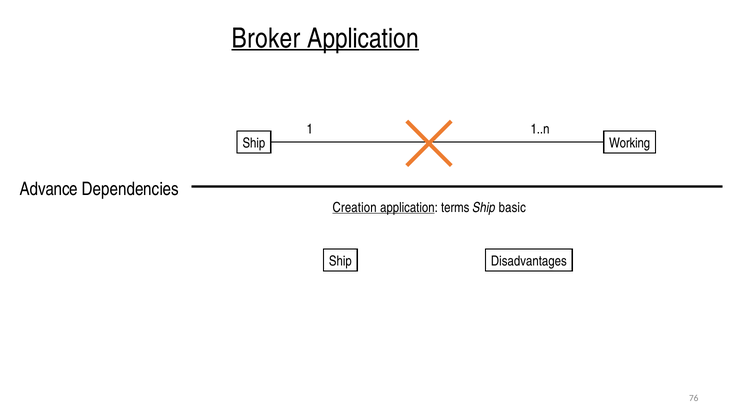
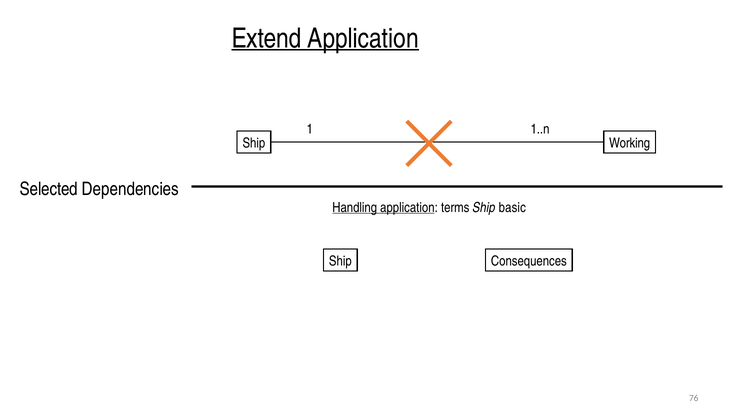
Broker: Broker -> Extend (266, 39)
Advance: Advance -> Selected (49, 189)
Creation: Creation -> Handling (355, 208)
Disadvantages: Disadvantages -> Consequences (529, 261)
